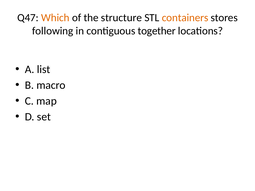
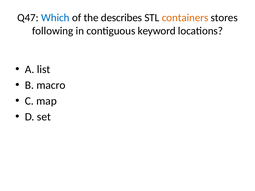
Which colour: orange -> blue (55, 18)
structure: structure -> describes (122, 18)
together: together -> keyword (157, 31)
